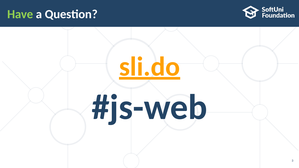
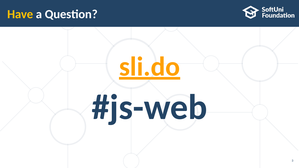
Have colour: light green -> yellow (20, 14)
